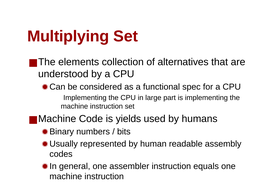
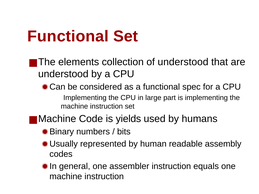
Multiplying: Multiplying -> Functional (68, 36)
of alternatives: alternatives -> understood (183, 62)
